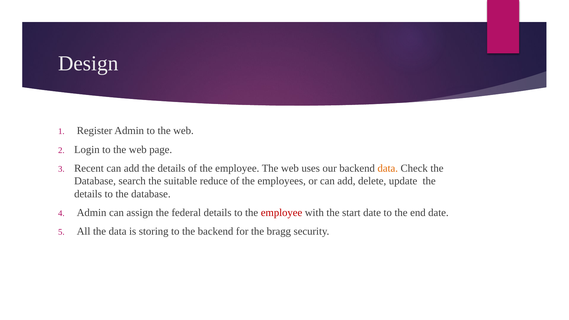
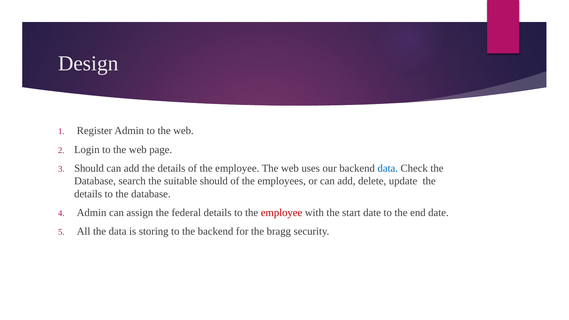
Recent: Recent -> Should (89, 168)
data colour: orange -> blue (388, 168)
suitable reduce: reduce -> should (214, 181)
